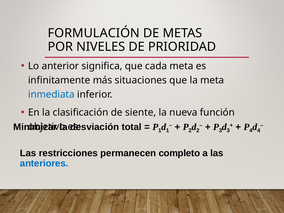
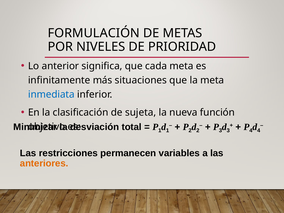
siente: siente -> sujeta (141, 113)
completo: completo -> variables (179, 153)
anteriores colour: blue -> orange (44, 163)
